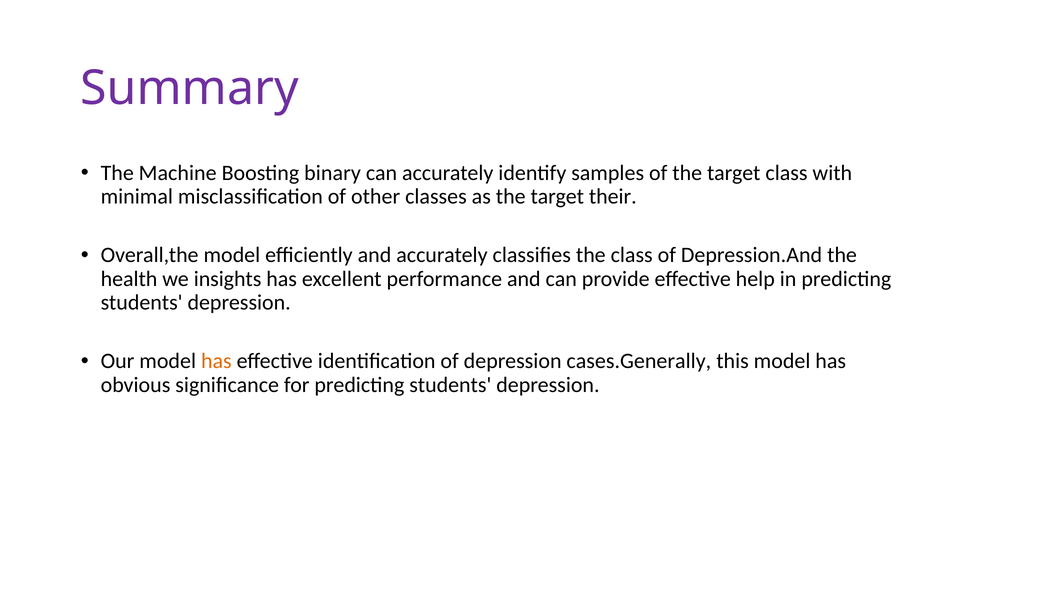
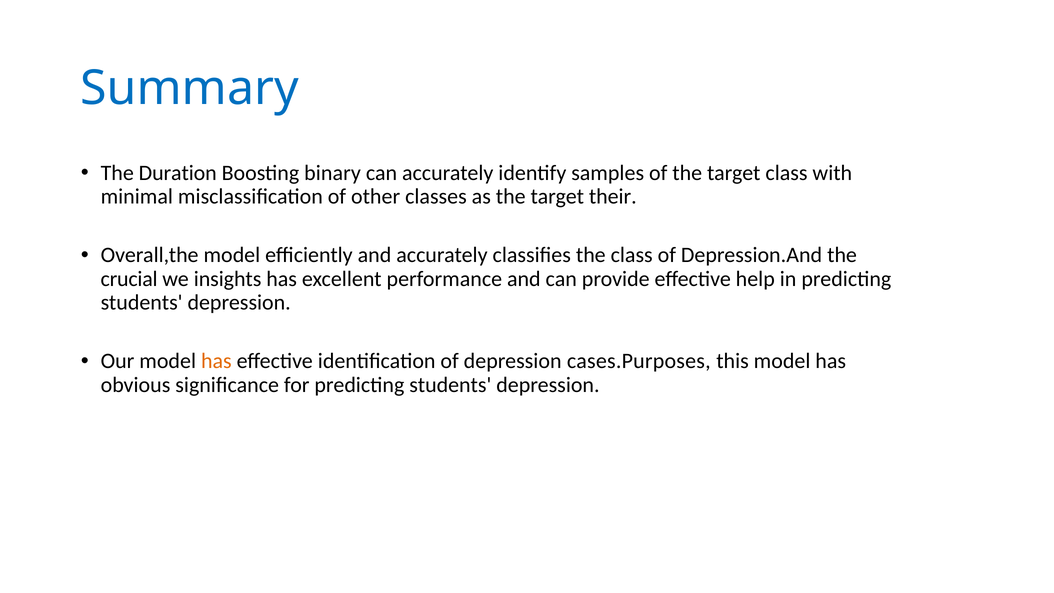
Summary colour: purple -> blue (190, 89)
Machine: Machine -> Duration (178, 173)
health: health -> crucial (129, 279)
cases.Generally: cases.Generally -> cases.Purposes (639, 361)
